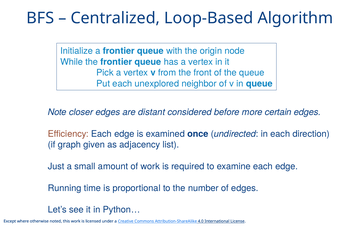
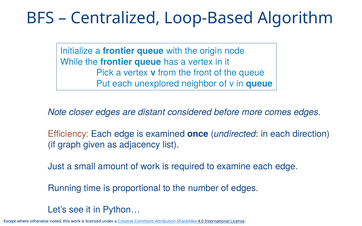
certain: certain -> comes (278, 112)
